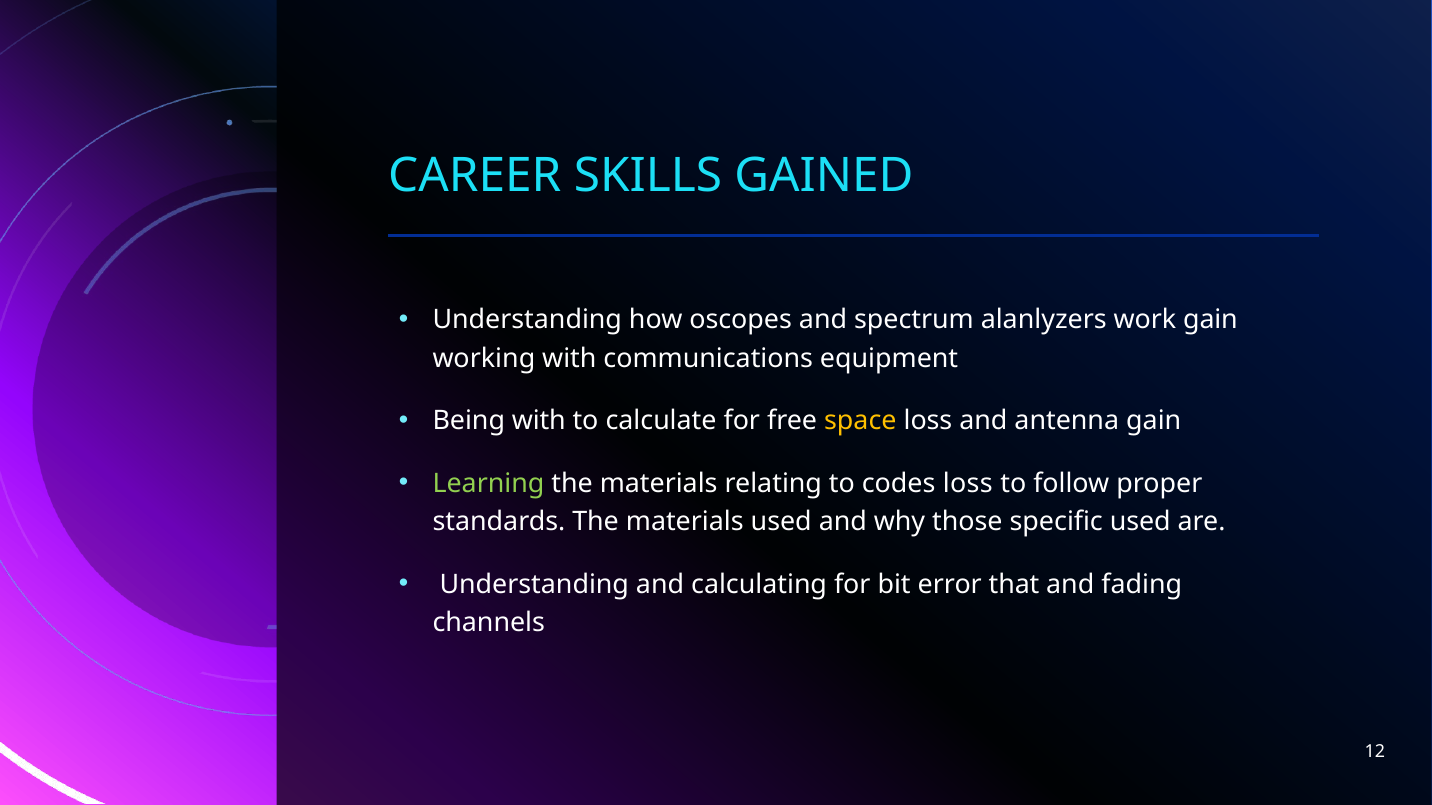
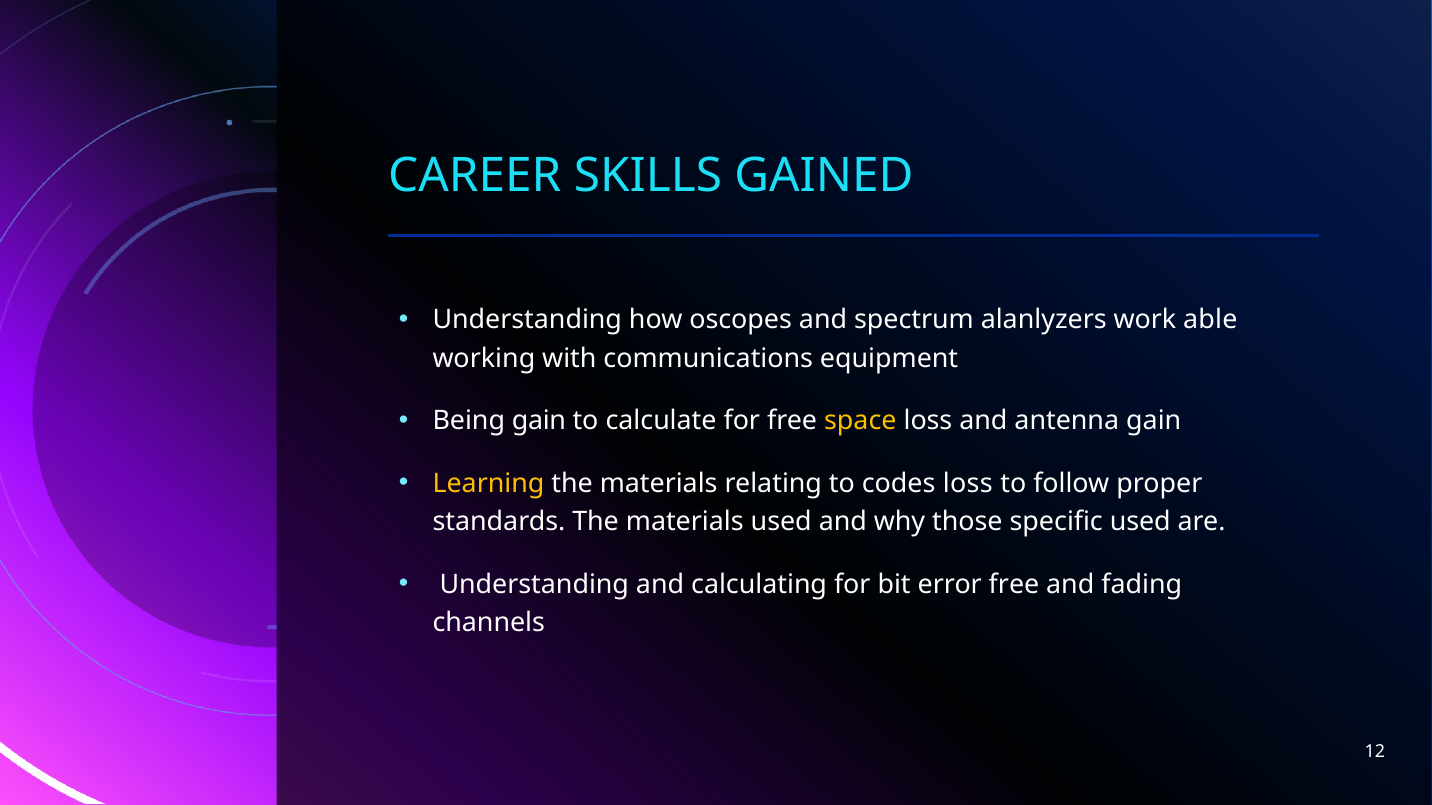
work gain: gain -> able (1210, 320)
Being with: with -> gain (539, 421)
Learning colour: light green -> yellow (488, 484)
error that: that -> free (1014, 585)
